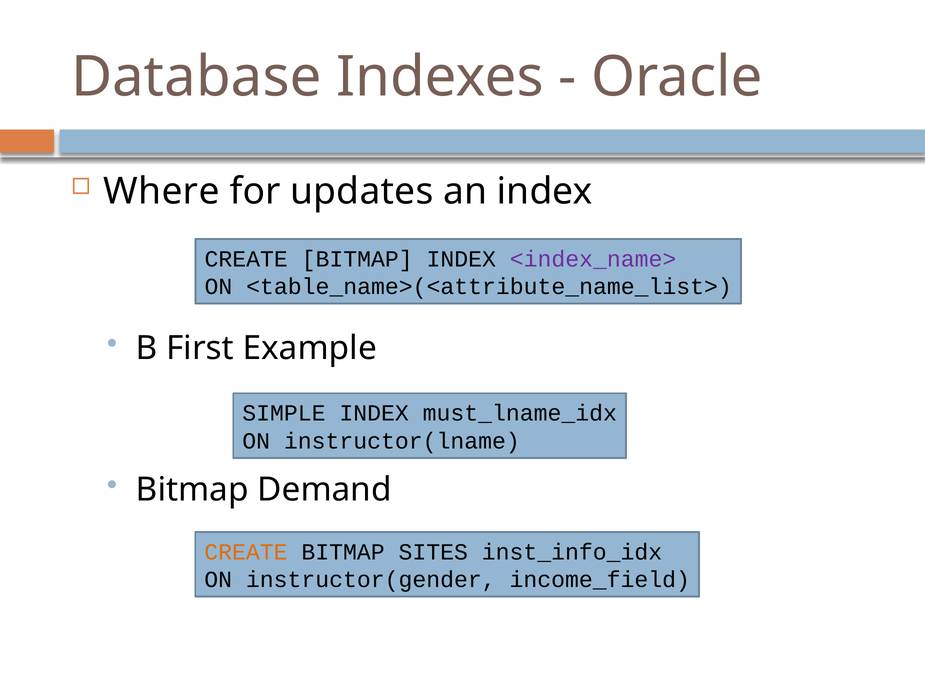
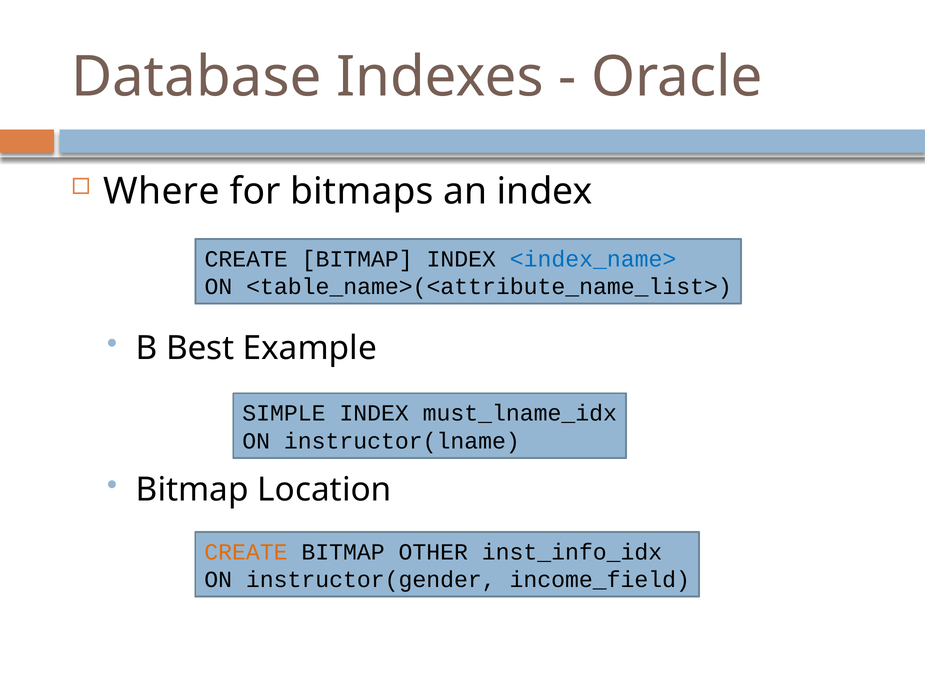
updates: updates -> bitmaps (362, 191)
<index_name> colour: purple -> blue (593, 259)
First: First -> Best (200, 348)
Demand: Demand -> Location (324, 489)
SITES: SITES -> OTHER (433, 552)
